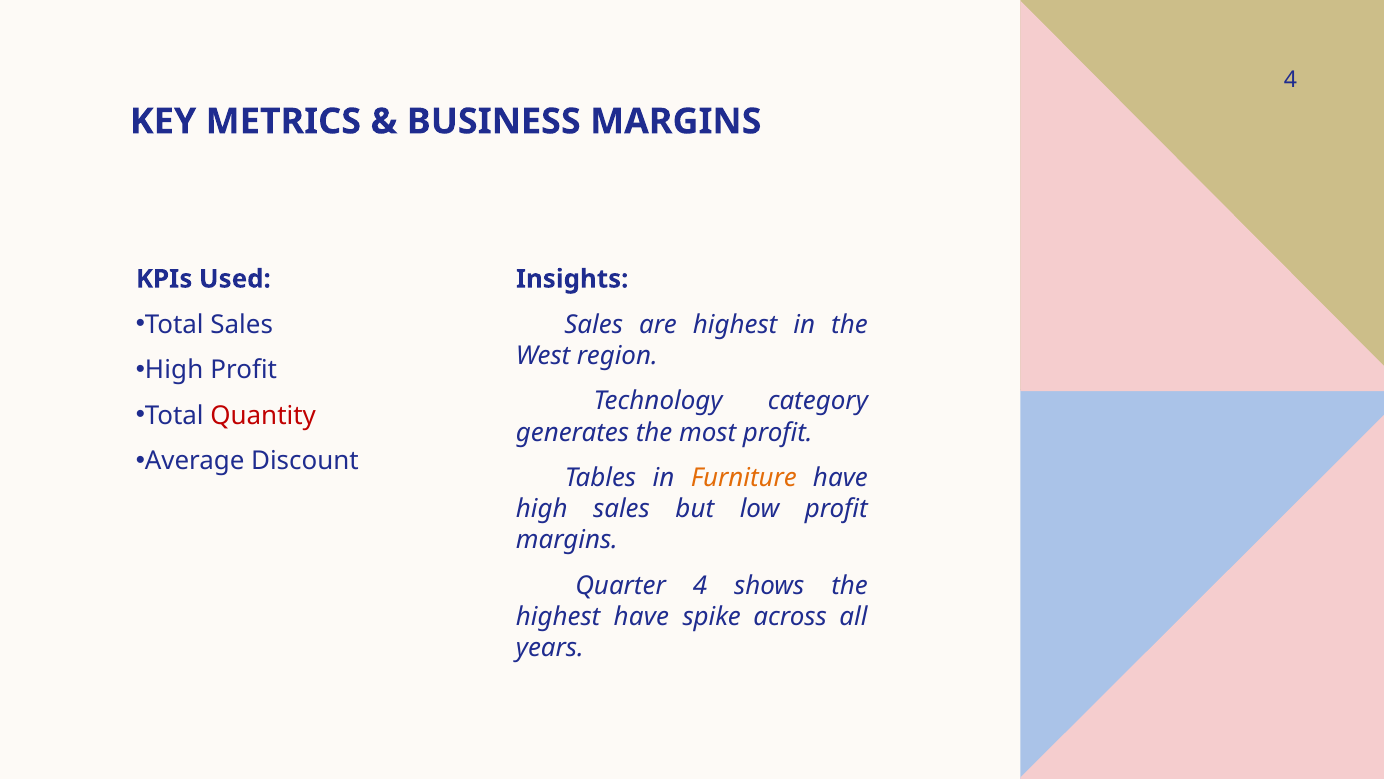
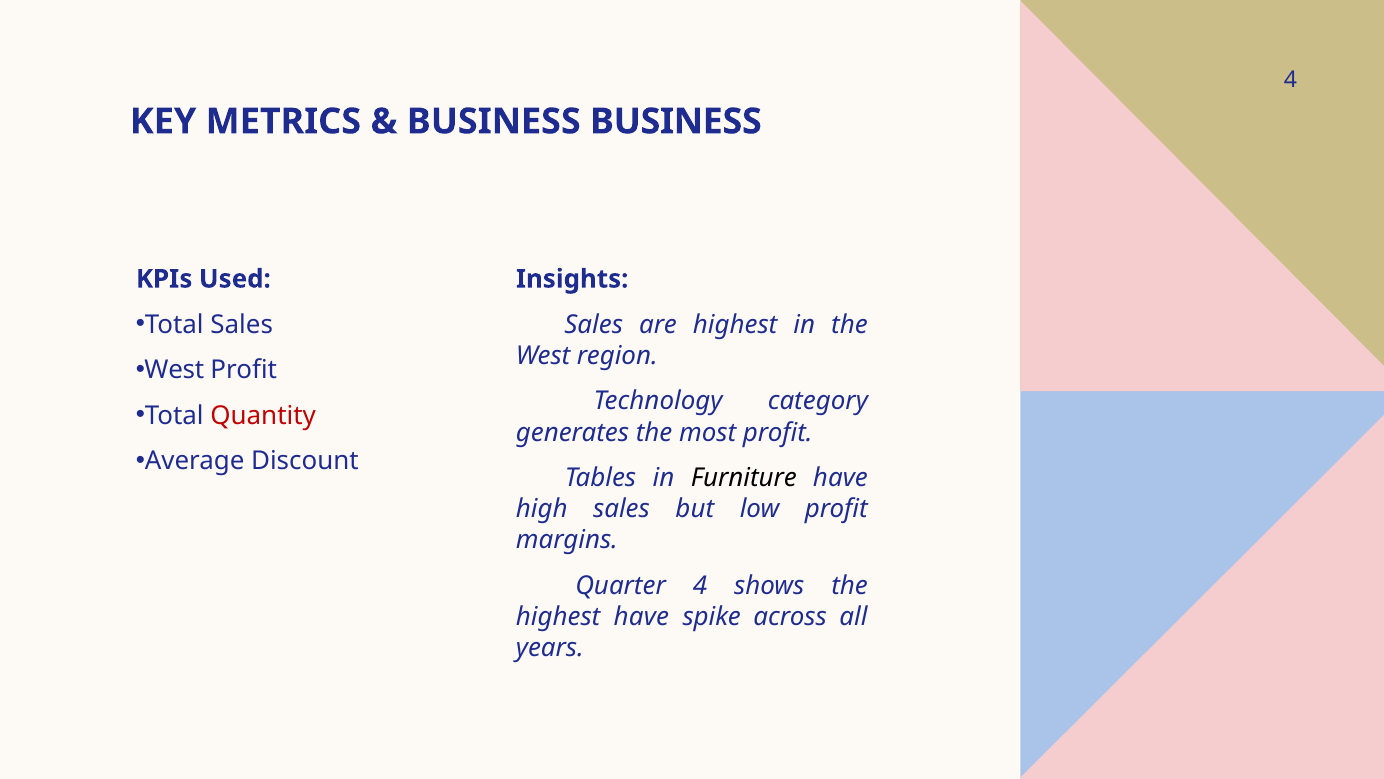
BUSINESS MARGINS: MARGINS -> BUSINESS (676, 121)
High: High -> West (174, 370)
Furniture colour: orange -> black (744, 478)
